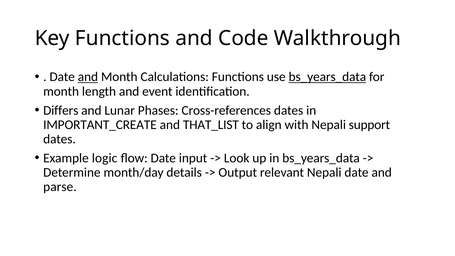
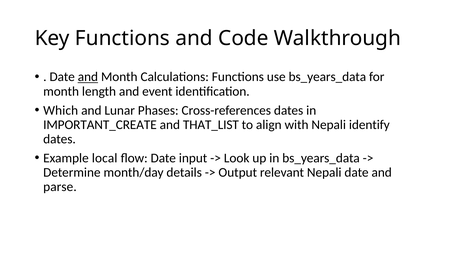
bs_years_data underline: present -> none (327, 77)
Differs: Differs -> Which (61, 110)
support: support -> identify (369, 125)
logic: logic -> local (105, 158)
